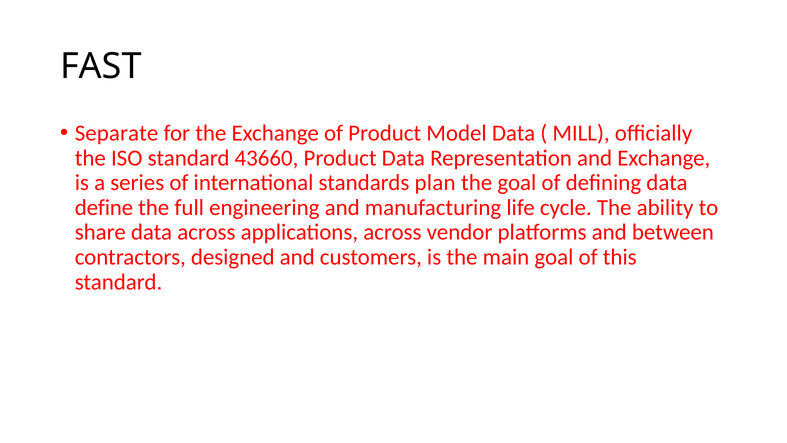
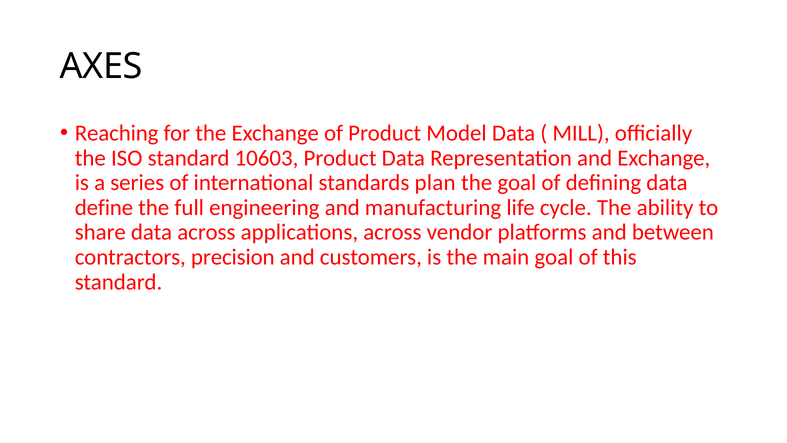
FAST: FAST -> AXES (101, 66)
Separate: Separate -> Reaching (117, 133)
43660: 43660 -> 10603 (267, 158)
designed: designed -> precision (233, 257)
